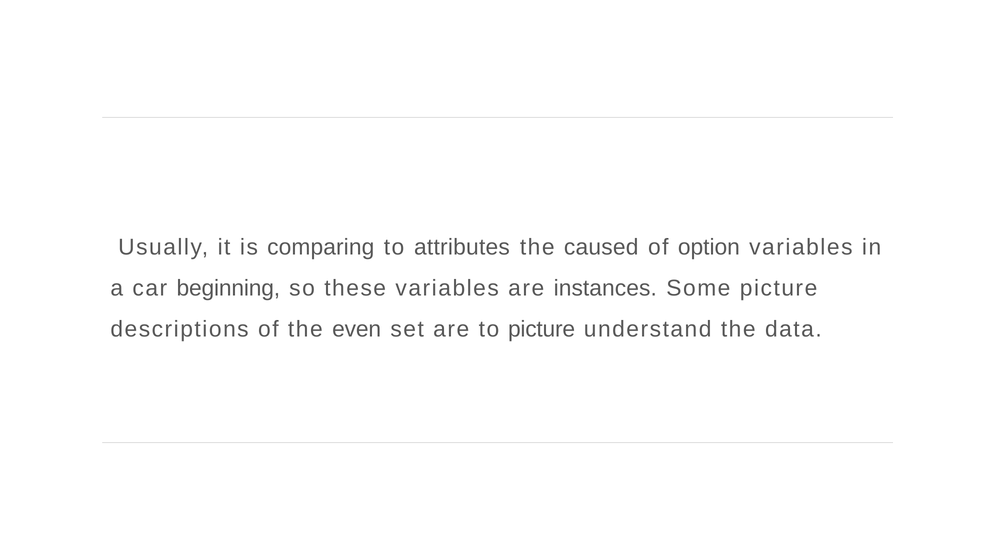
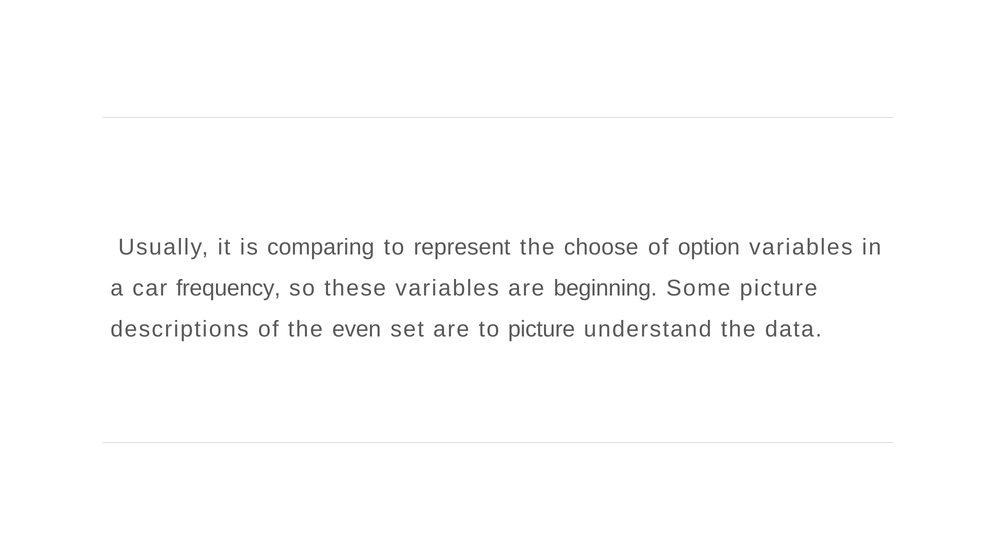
attributes: attributes -> represent (462, 247)
caused: caused -> choose (601, 247)
beginning: beginning -> frequency (228, 288)
instances: instances -> beginning (605, 288)
